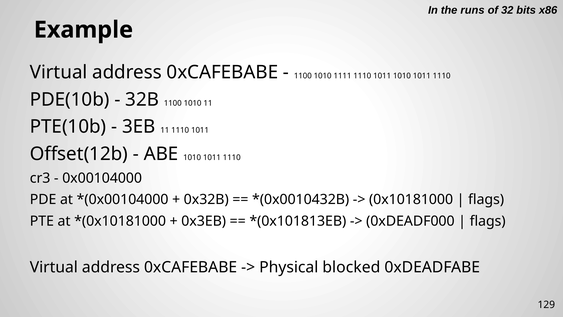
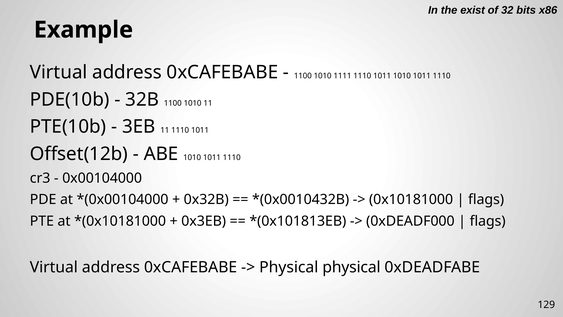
runs: runs -> exist (473, 10)
Physical blocked: blocked -> physical (351, 267)
